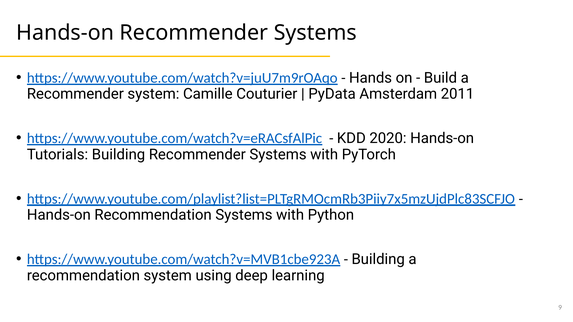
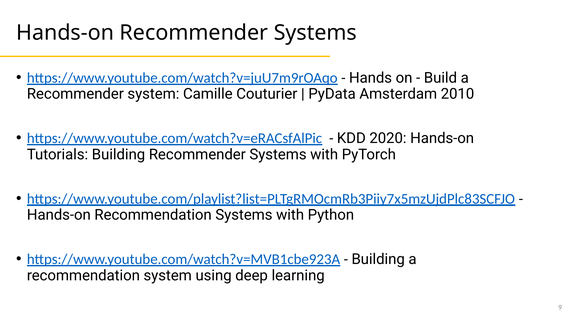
2011: 2011 -> 2010 (458, 94)
